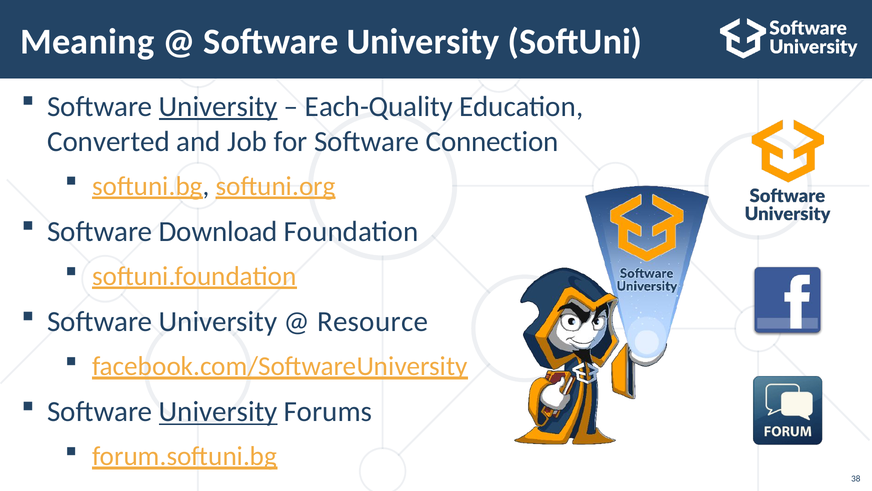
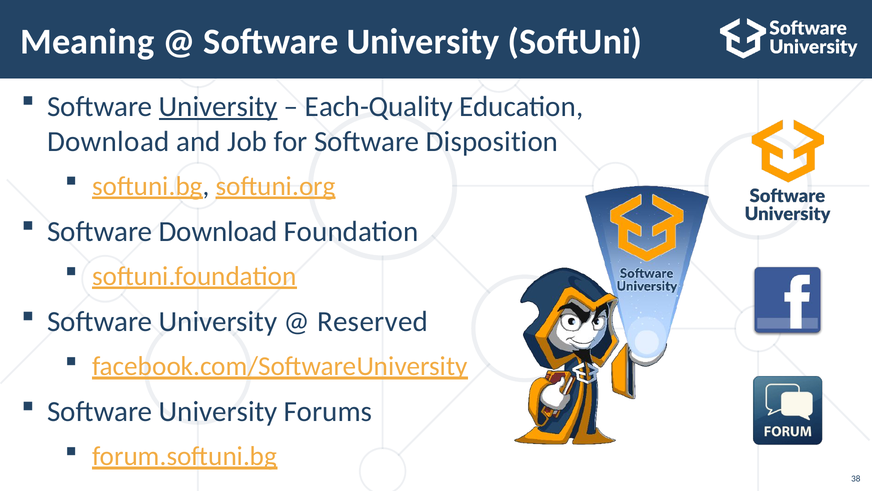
Converted: Converted -> Download (108, 141)
Connection: Connection -> Disposition (492, 141)
Resource: Resource -> Reserved (373, 321)
University underline: present -> none (218, 411)
